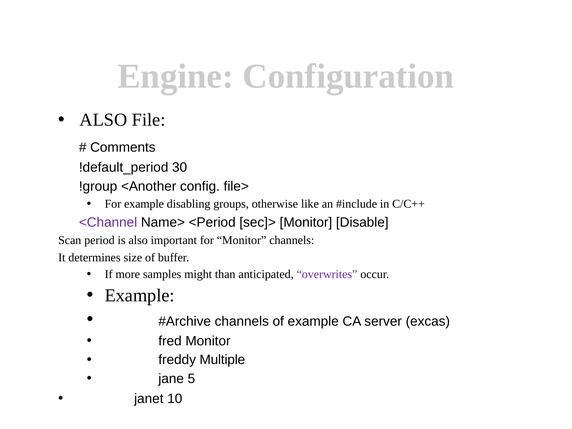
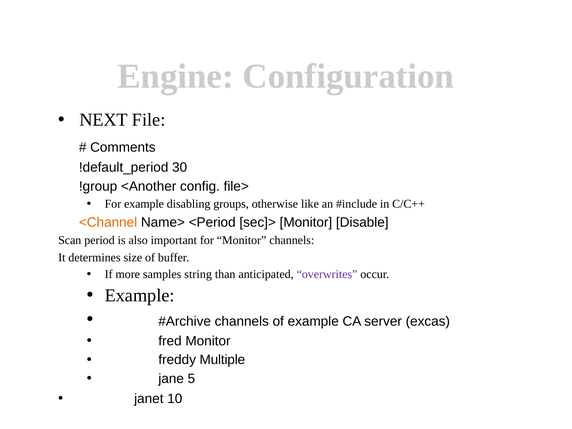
ALSO: ALSO -> NEXT (104, 120)
<Channel colour: purple -> orange (108, 222)
might: might -> string (198, 274)
